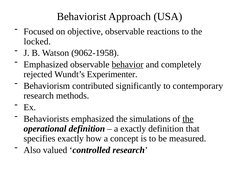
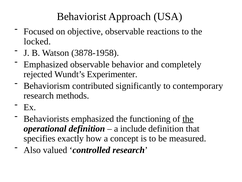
9062-1958: 9062-1958 -> 3878-1958 (95, 53)
behavior underline: present -> none (128, 64)
simulations: simulations -> functioning (150, 118)
a exactly: exactly -> include (133, 128)
